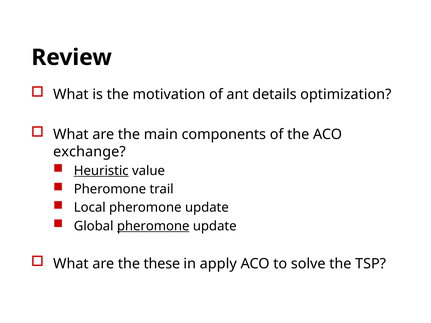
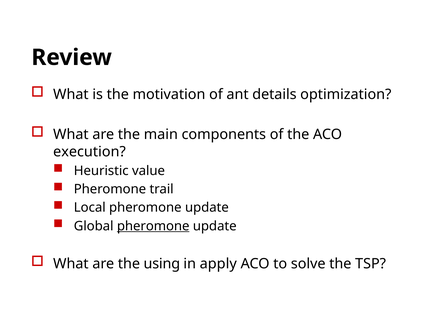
exchange: exchange -> execution (89, 152)
Heuristic underline: present -> none (101, 171)
these: these -> using (162, 264)
